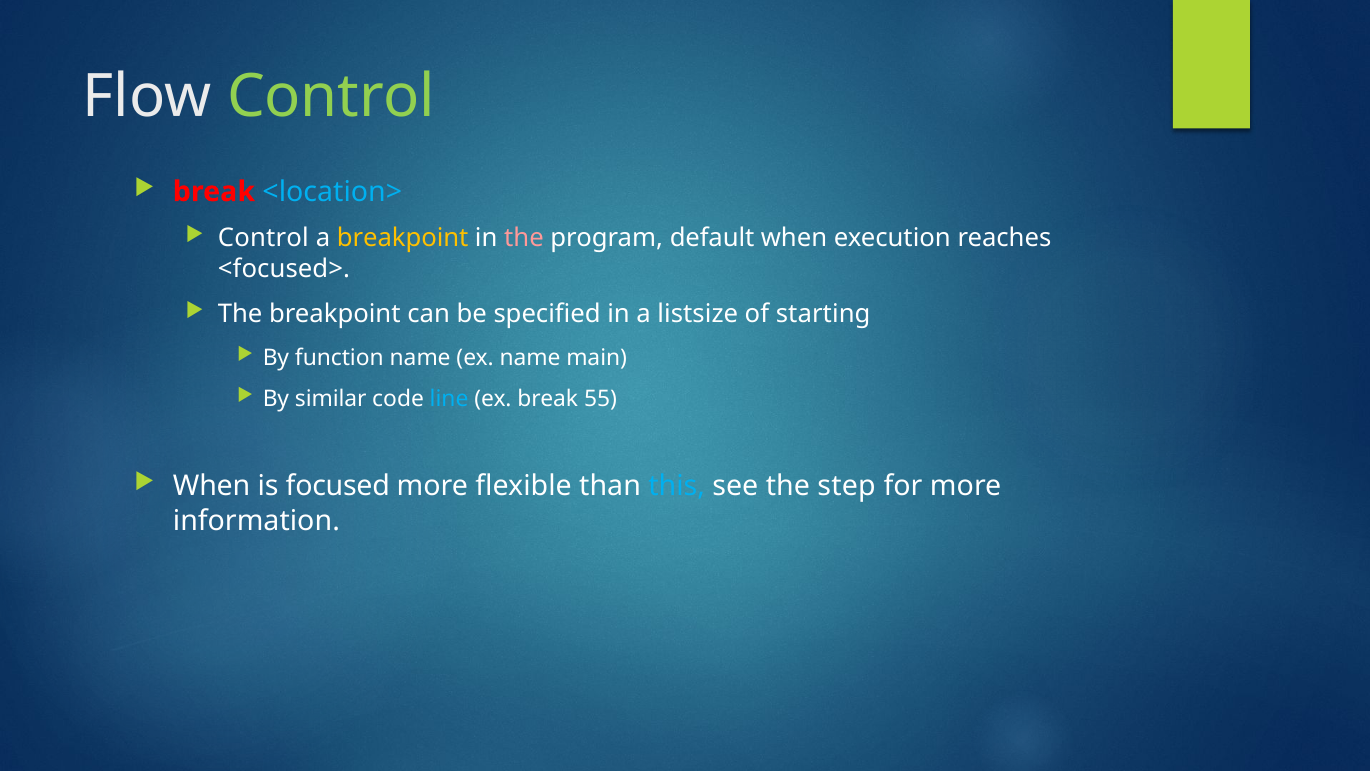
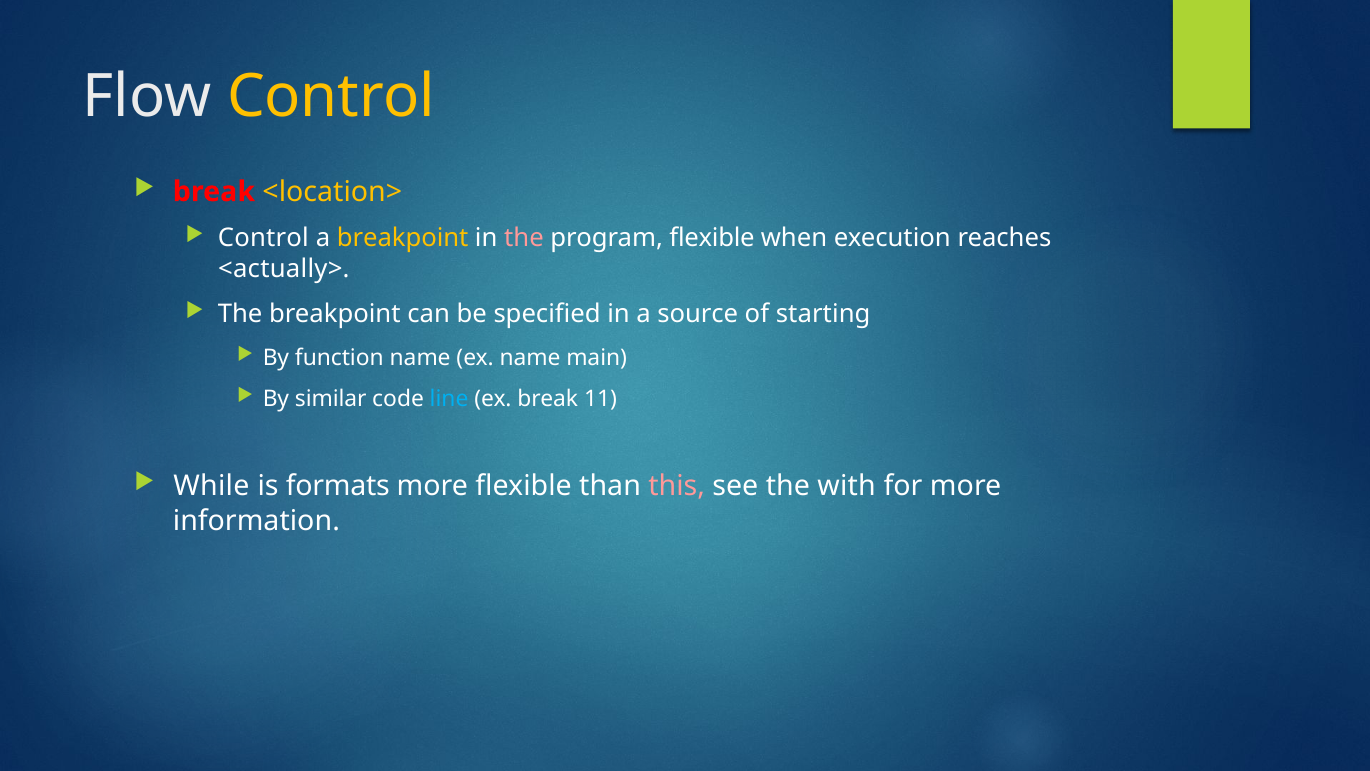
Control colour: light green -> yellow (331, 96)
<location> colour: light blue -> yellow (332, 192)
program default: default -> flexible (712, 238)
<focused>: <focused> -> <actually> (284, 269)
listsize: listsize -> source (698, 314)
55: 55 -> 11 (600, 399)
When: When -> While (211, 486)
focused: focused -> formats (338, 486)
this colour: light blue -> pink (677, 486)
step: step -> with (847, 486)
